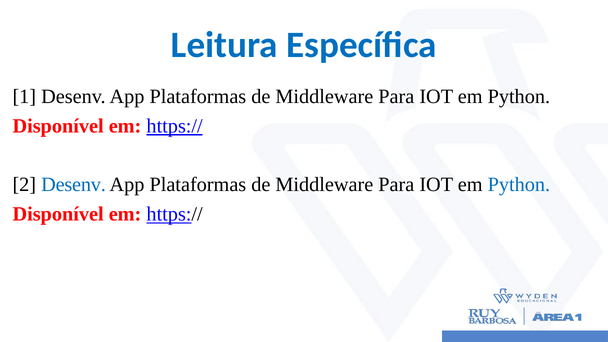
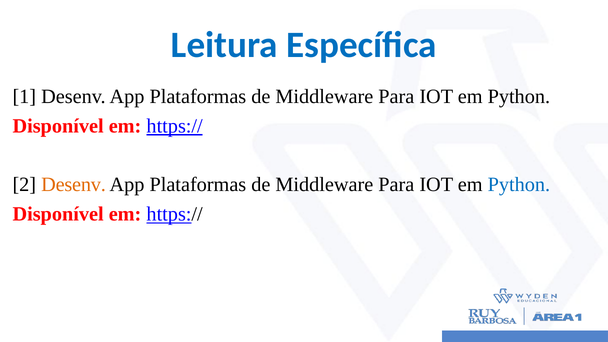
Desenv colour: blue -> orange (74, 185)
